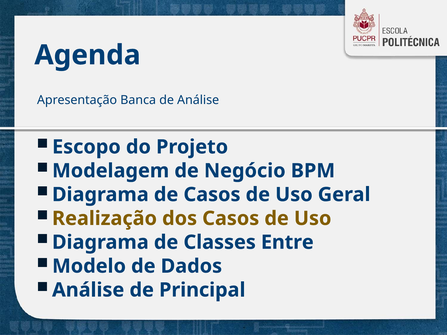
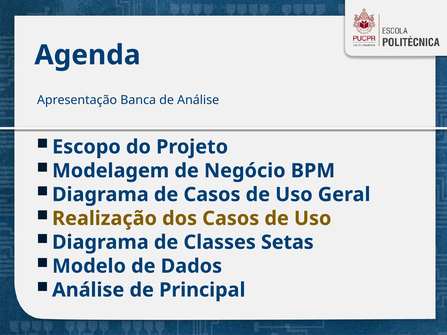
Entre: Entre -> Setas (287, 242)
